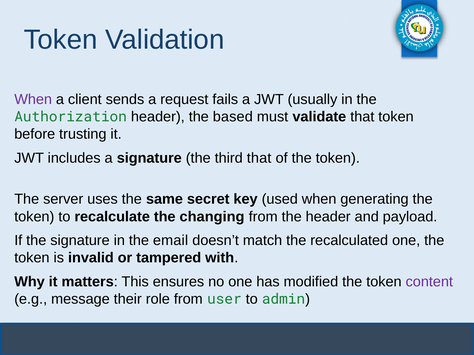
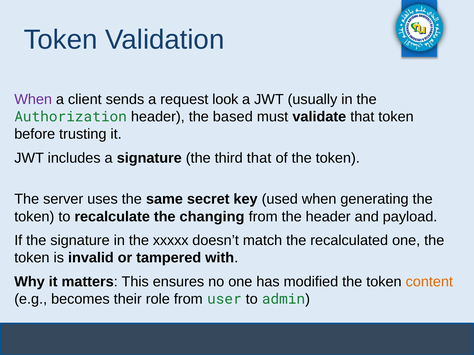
fails: fails -> look (225, 99)
email: email -> xxxxx (171, 241)
content colour: purple -> orange (429, 282)
message: message -> becomes (80, 300)
